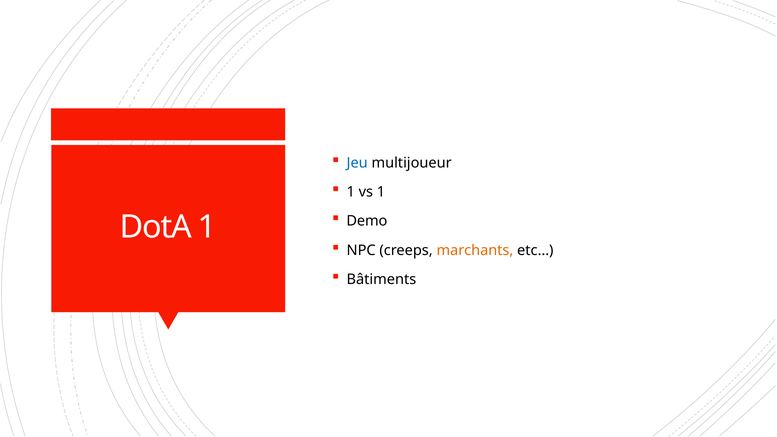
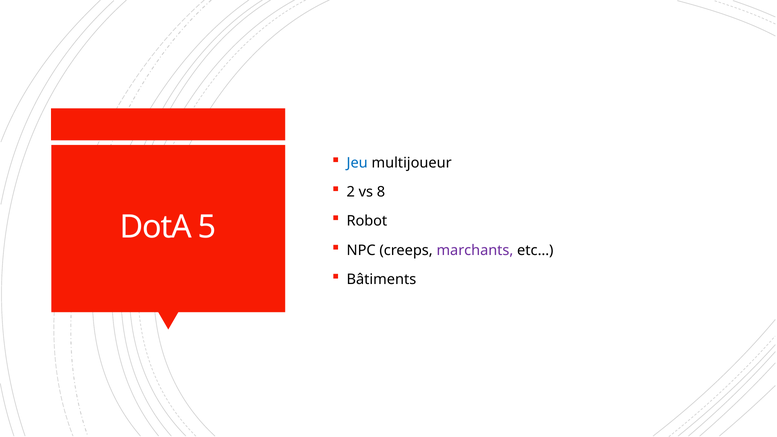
1: 1 -> 2 (351, 192)
vs 1: 1 -> 8 (381, 192)
Demo: Demo -> Robot (367, 221)
DotA 1: 1 -> 5 (207, 227)
marchants colour: orange -> purple (475, 250)
